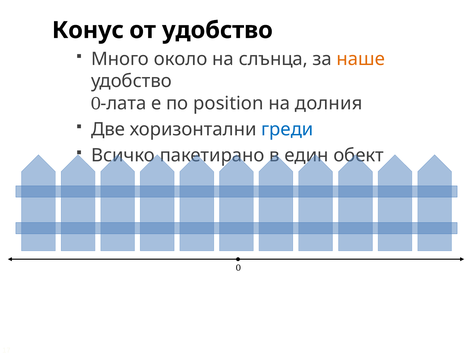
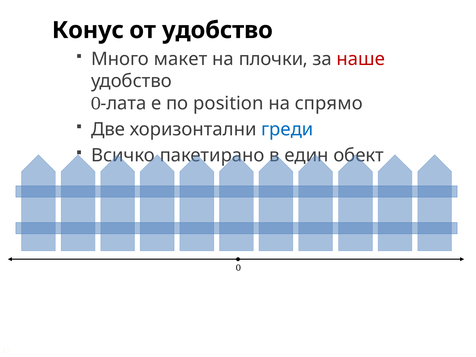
около: около -> макет (181, 59)
слънца: слънца -> плочки (273, 59)
наше colour: orange -> red (361, 59)
долния: долния -> спрямо (329, 103)
